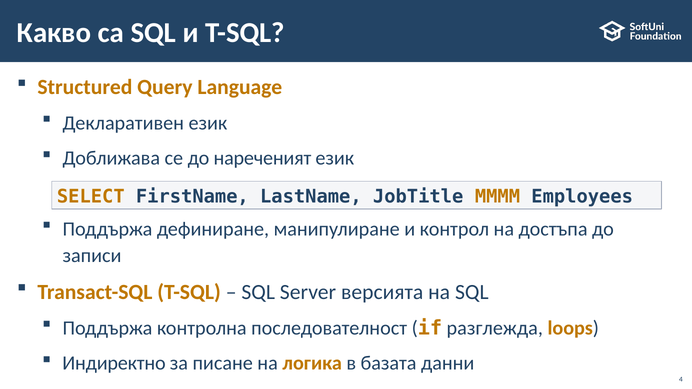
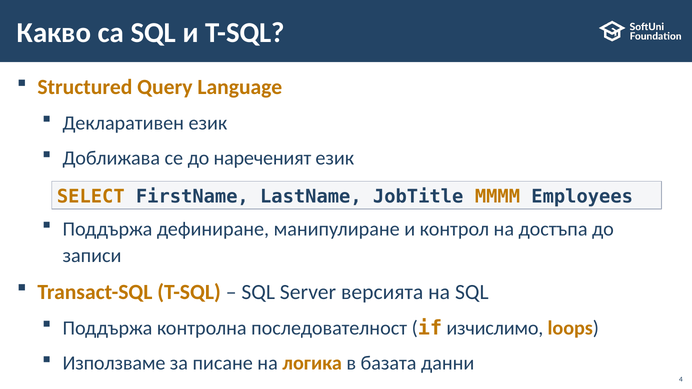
разглежда: разглежда -> изчислимо (495, 328)
Индиректно: Индиректно -> Използваме (114, 363)
